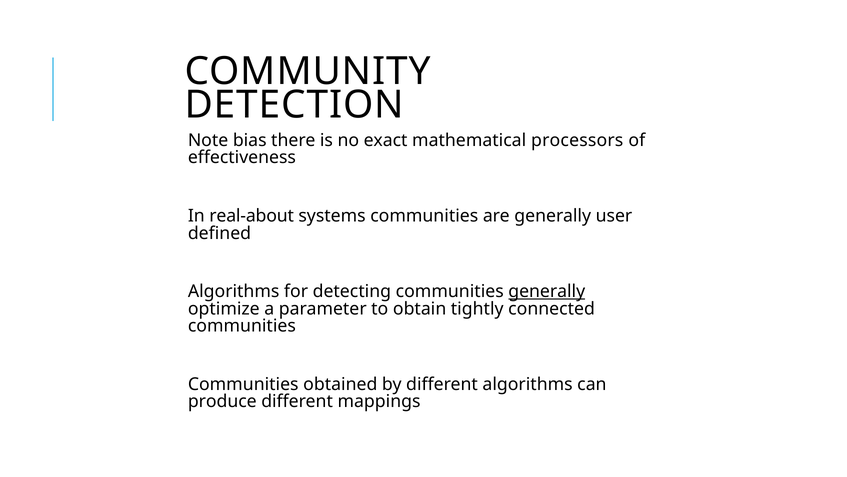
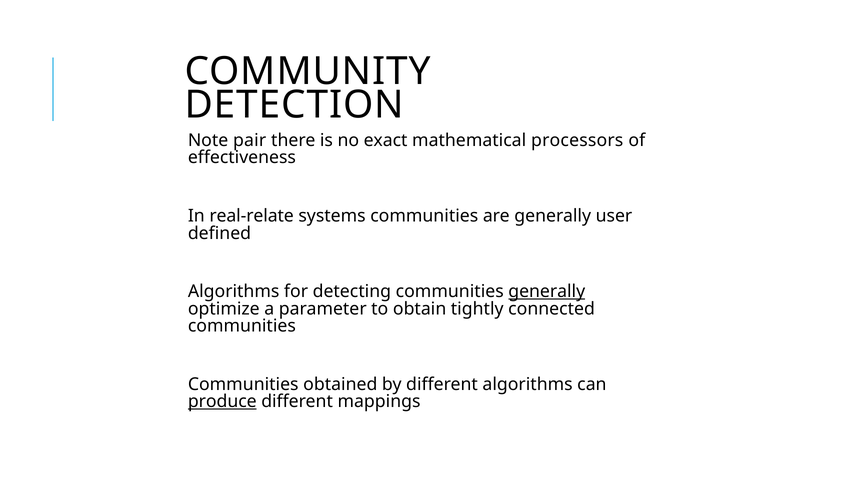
bias: bias -> pair (250, 140)
real-about: real-about -> real-relate (252, 216)
produce underline: none -> present (222, 401)
